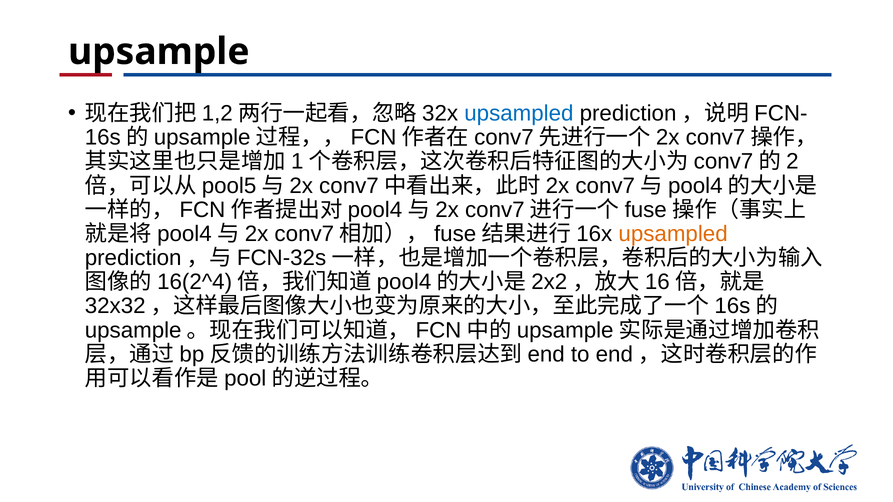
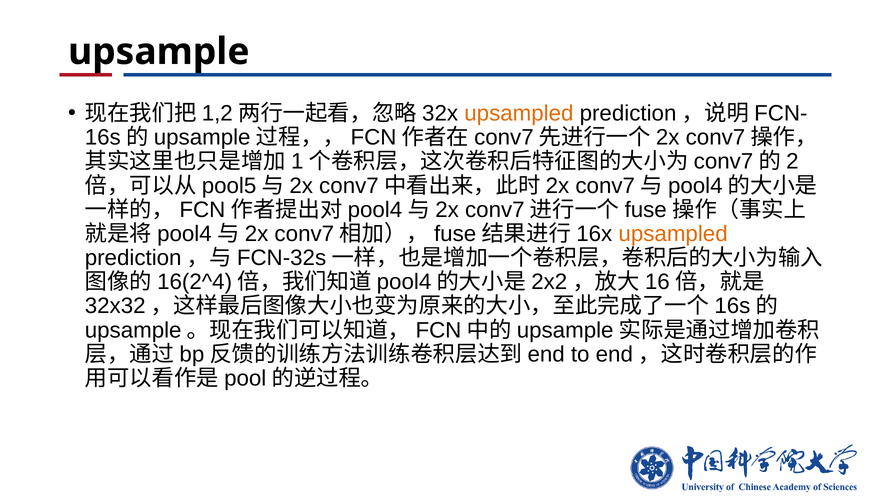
upsampled colour: blue -> orange (519, 113)
